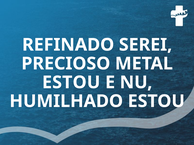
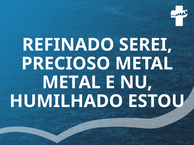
ESTOU: ESTOU -> METAL (71, 83)
